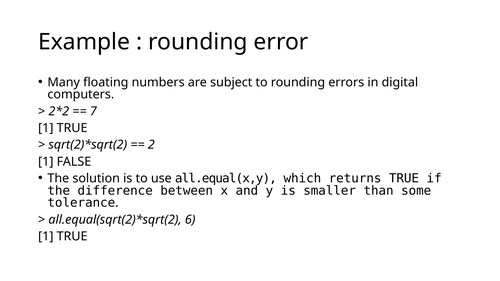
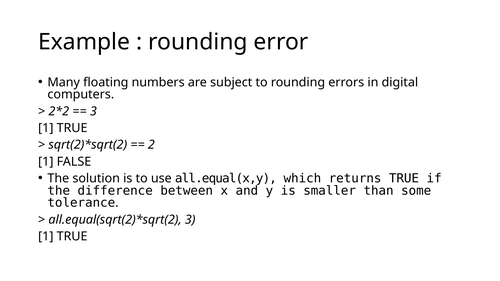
7: 7 -> 3 (93, 111)
6: 6 -> 3 (190, 220)
